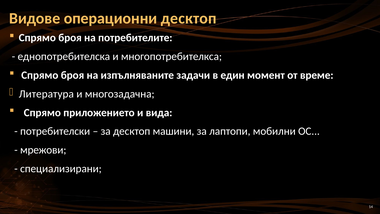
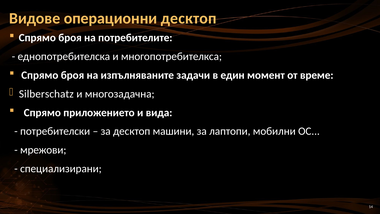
Литература: Литература -> Silberschatz (46, 94)
